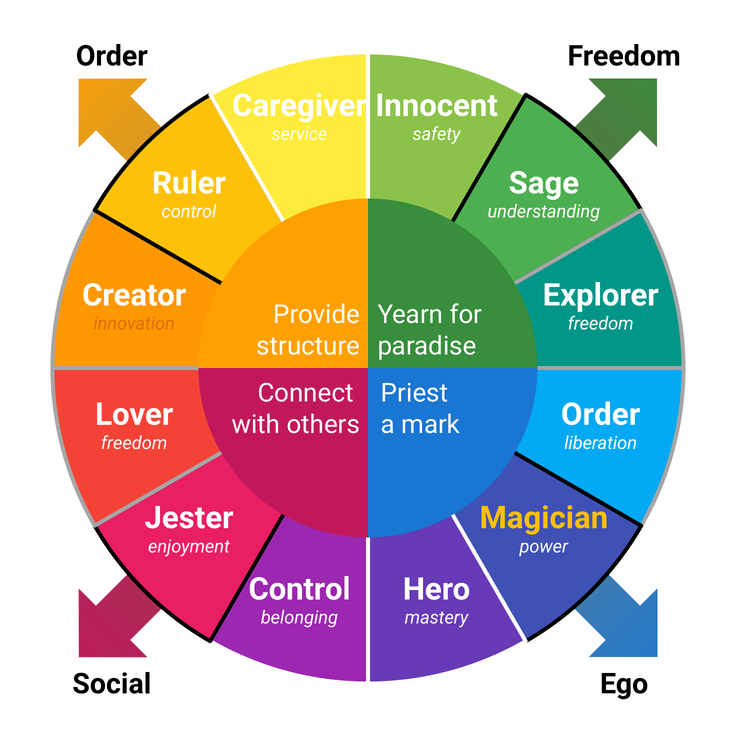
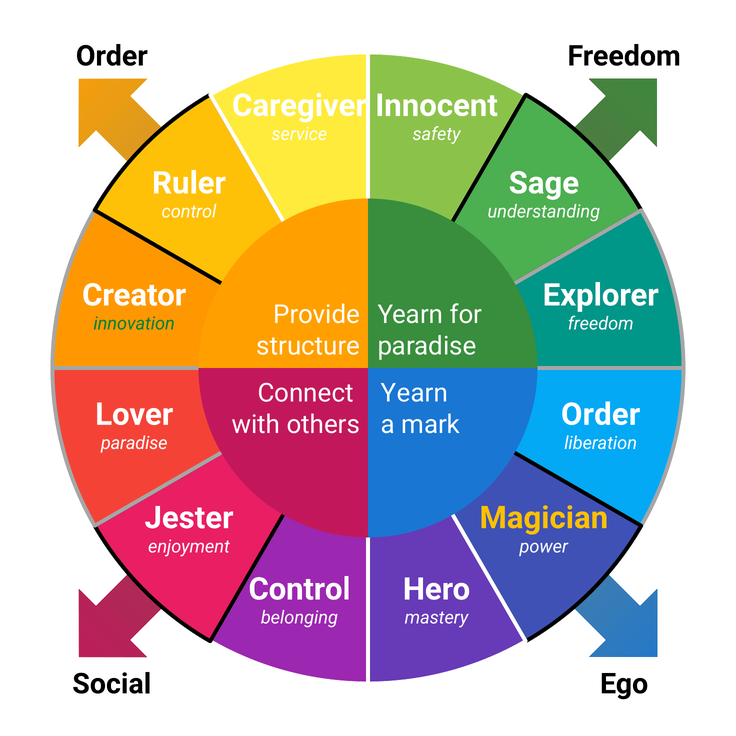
innovation colour: orange -> green (134, 324)
Priest: Priest -> Yearn (415, 393)
freedom: freedom -> paradise (134, 443)
